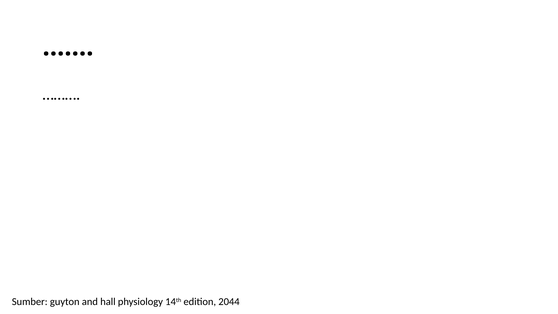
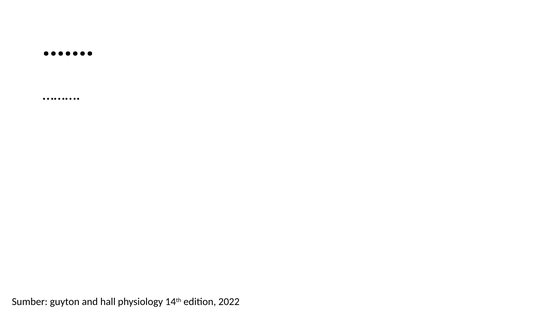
2044: 2044 -> 2022 (229, 302)
